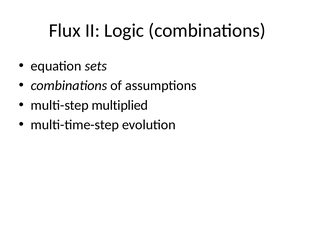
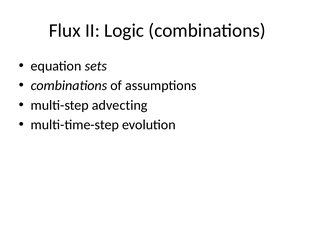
multiplied: multiplied -> advecting (120, 105)
